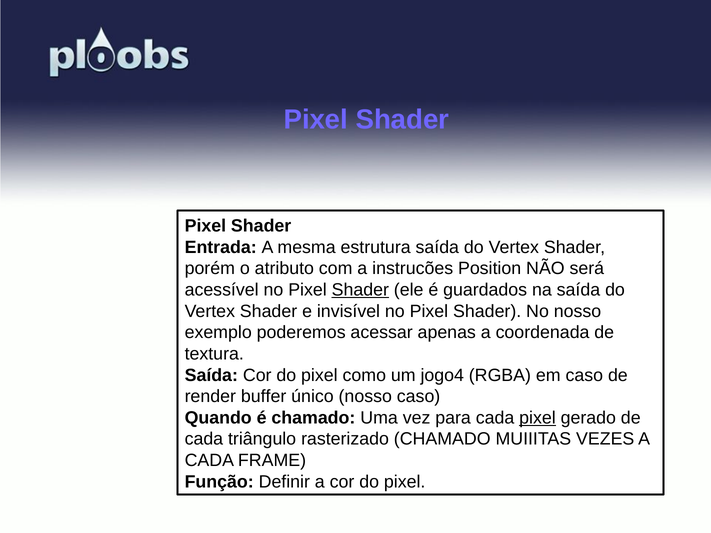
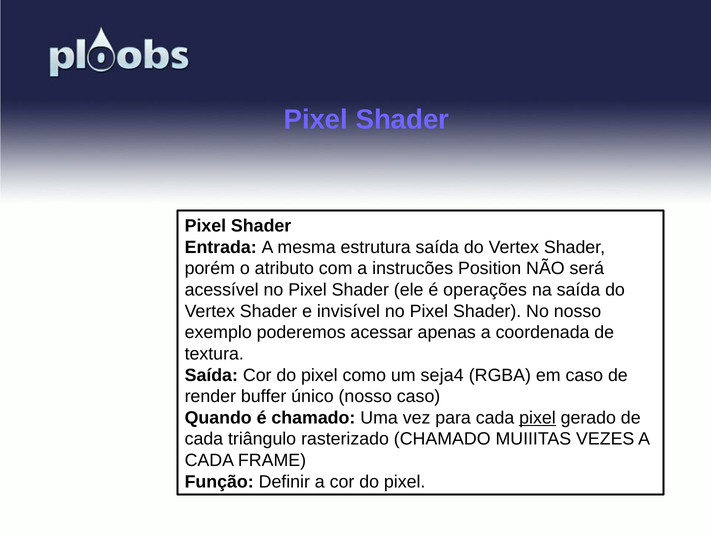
Shader underline: present -> none (360, 290)
guardados: guardados -> operações (485, 290)
jogo4: jogo4 -> seja4 (442, 375)
